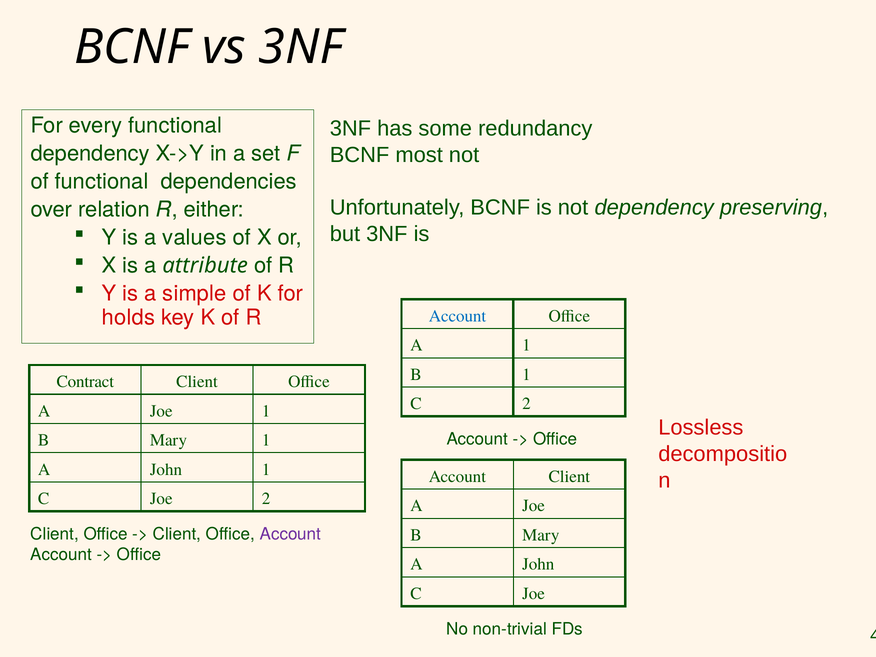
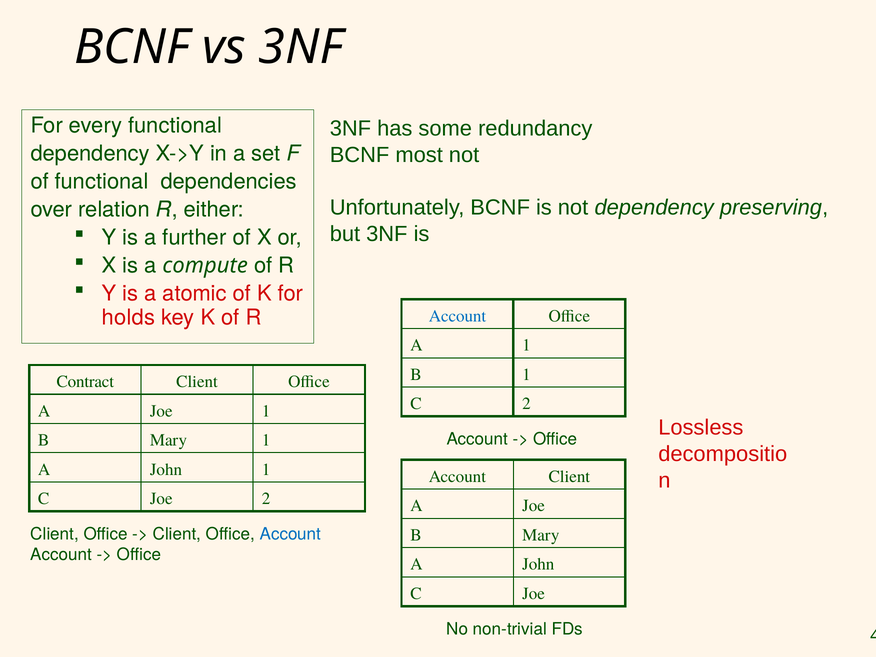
values: values -> further (194, 238)
attribute: attribute -> compute (205, 266)
simple: simple -> atomic (195, 294)
Account colour: purple -> blue (290, 534)
